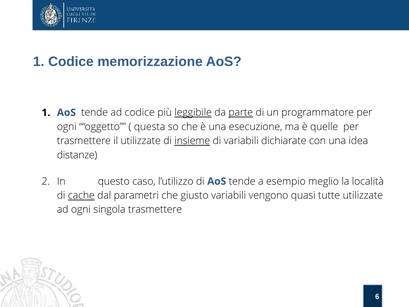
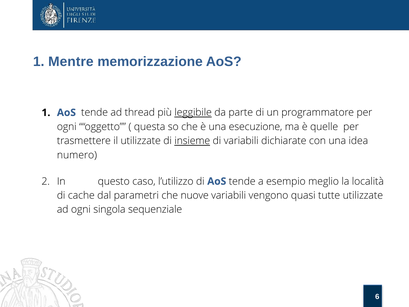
1 Codice: Codice -> Mentre (71, 62)
ad codice: codice -> thread (140, 113)
parte underline: present -> none (241, 113)
distanze: distanze -> numero (77, 155)
cache underline: present -> none (81, 195)
giusto: giusto -> nuove (195, 195)
singola trasmettere: trasmettere -> sequenziale (155, 209)
